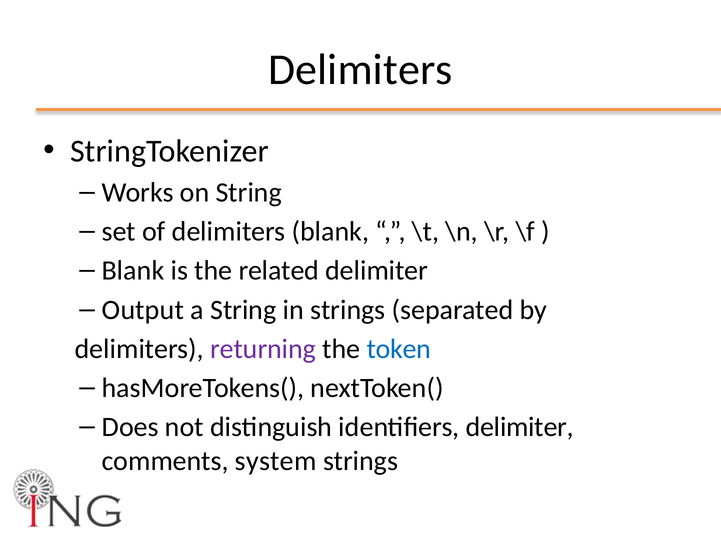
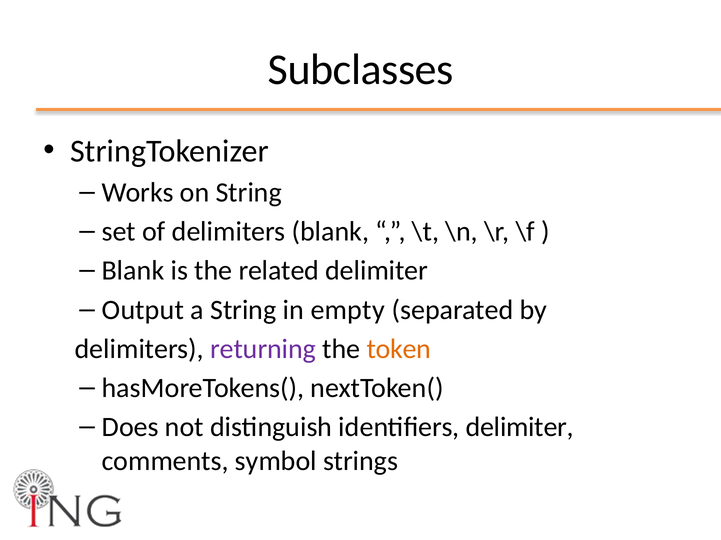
Delimiters: Delimiters -> Subclasses (361, 70)
in strings: strings -> empty (348, 310)
token colour: blue -> orange (399, 349)
system: system -> symbol (276, 461)
